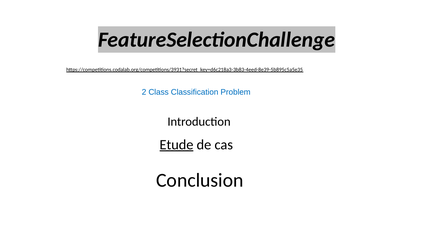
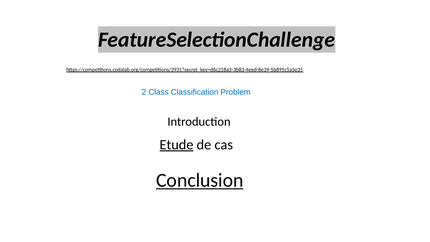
Conclusion underline: none -> present (200, 180)
